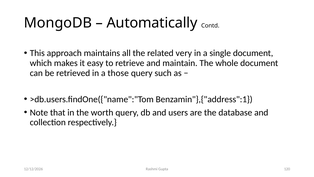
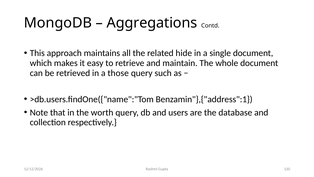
Automatically: Automatically -> Aggregations (152, 23)
very: very -> hide (184, 53)
